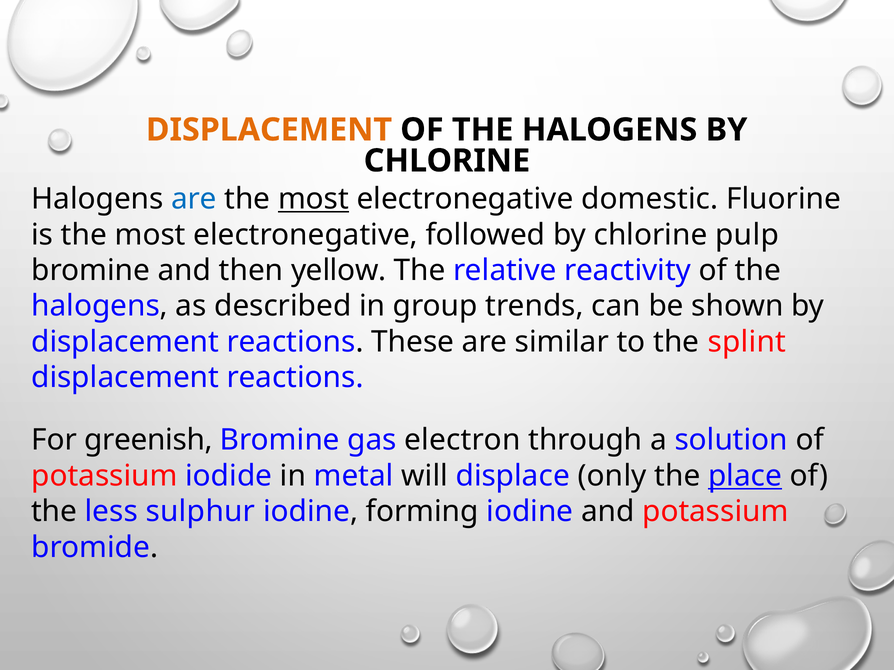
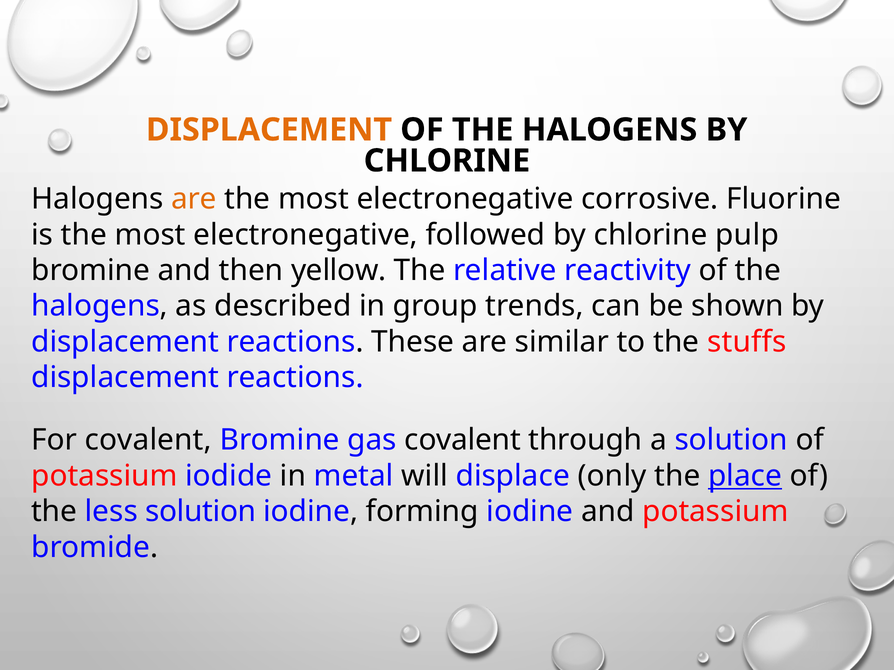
are colour: blue -> orange (194, 199)
most underline: present -> none (313, 199)
domestic: domestic -> corrosive (650, 199)
splint: splint -> stuffs (747, 342)
For greenish: greenish -> covalent (148, 440)
gas electron: electron -> covalent (463, 440)
less sulphur: sulphur -> solution (201, 512)
